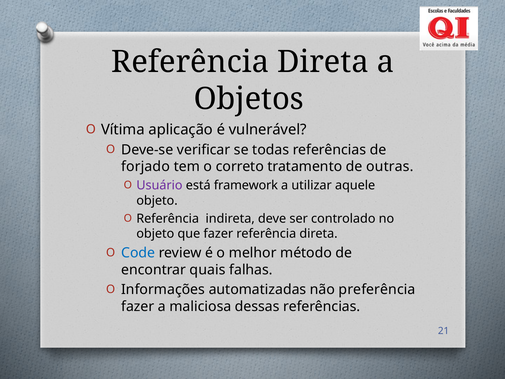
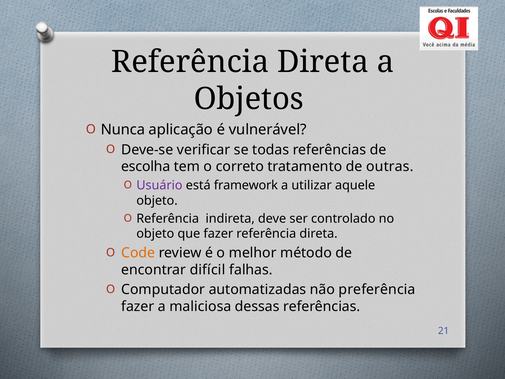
Vítima: Vítima -> Nunca (123, 129)
forjado: forjado -> escolha (146, 167)
Code colour: blue -> orange (138, 253)
quais: quais -> difícil (208, 270)
Informações: Informações -> Computador (163, 289)
